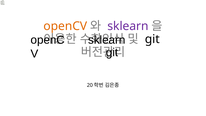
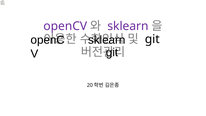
openCV colour: orange -> purple (65, 26)
